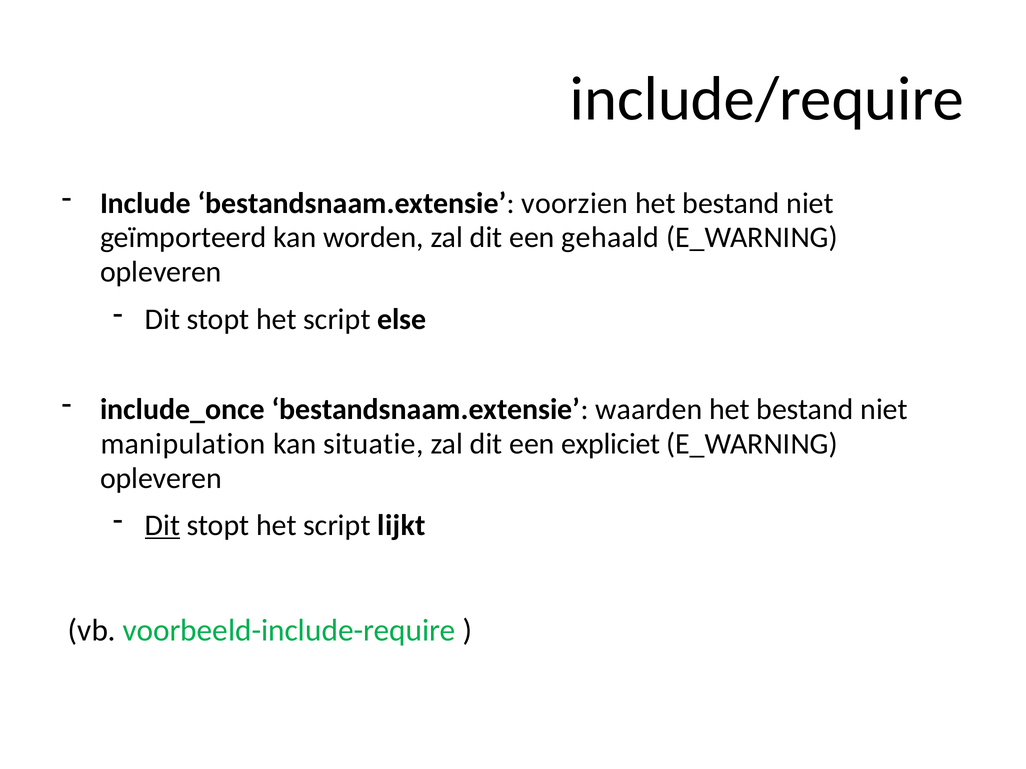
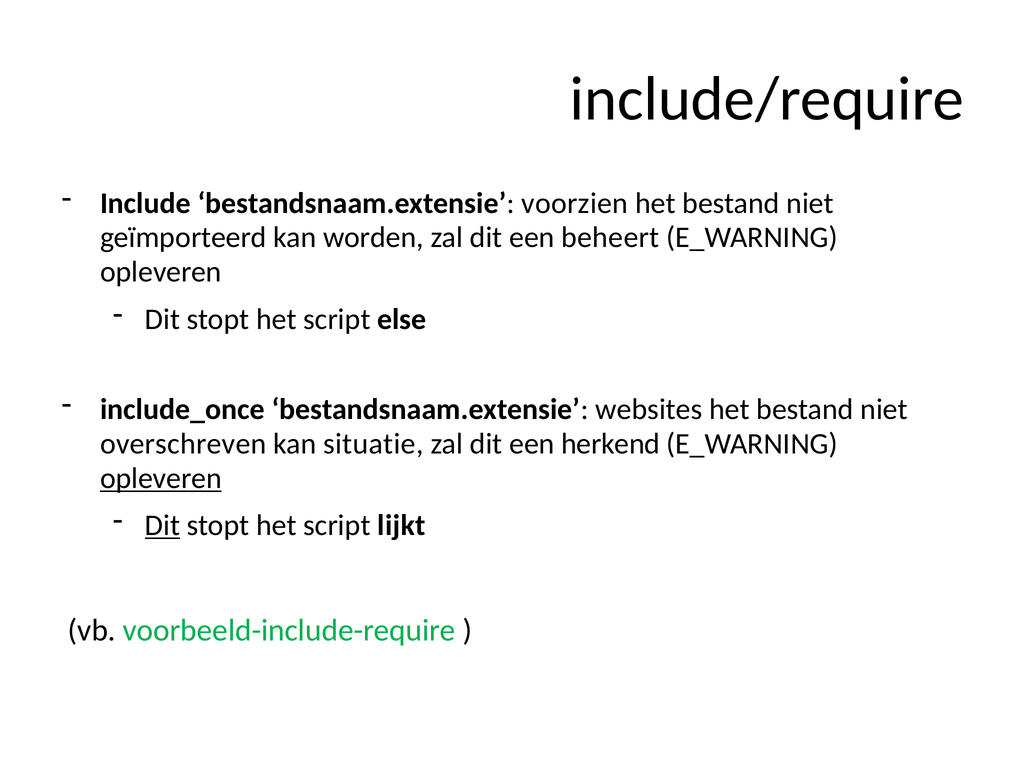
gehaald: gehaald -> beheert (610, 238)
waarden: waarden -> websites (649, 410)
manipulation: manipulation -> overschreven (183, 444)
expliciet: expliciet -> herkend (611, 444)
opleveren underline: none -> present (161, 479)
